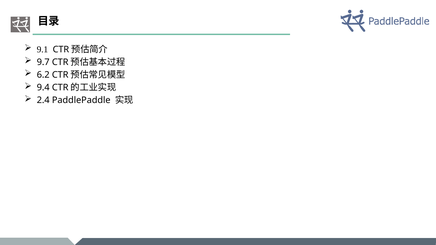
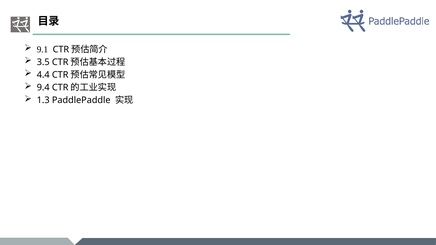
9.7: 9.7 -> 3.5 (43, 62)
6.2: 6.2 -> 4.4 (43, 75)
2.4: 2.4 -> 1.3 (43, 100)
